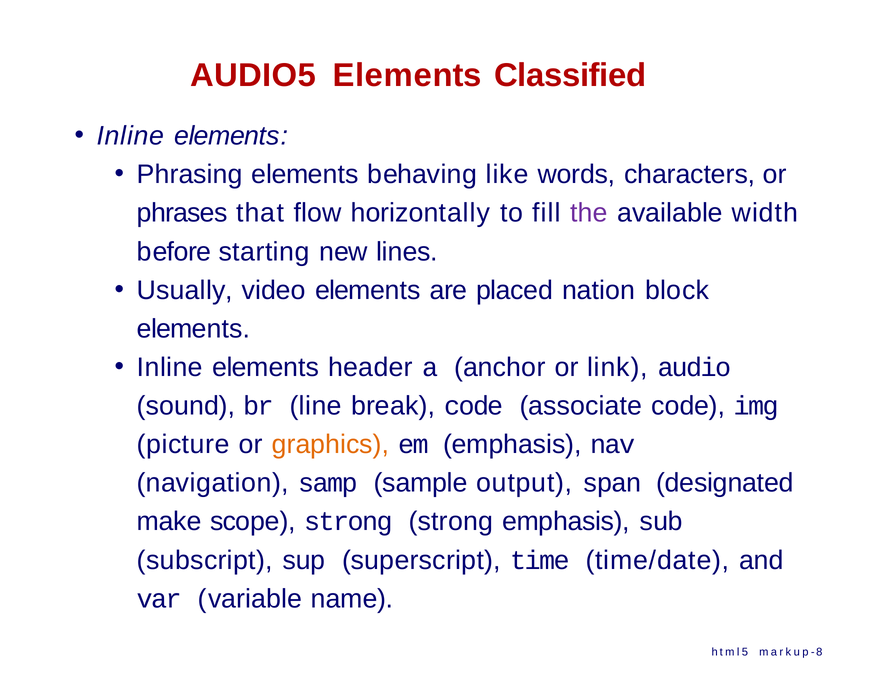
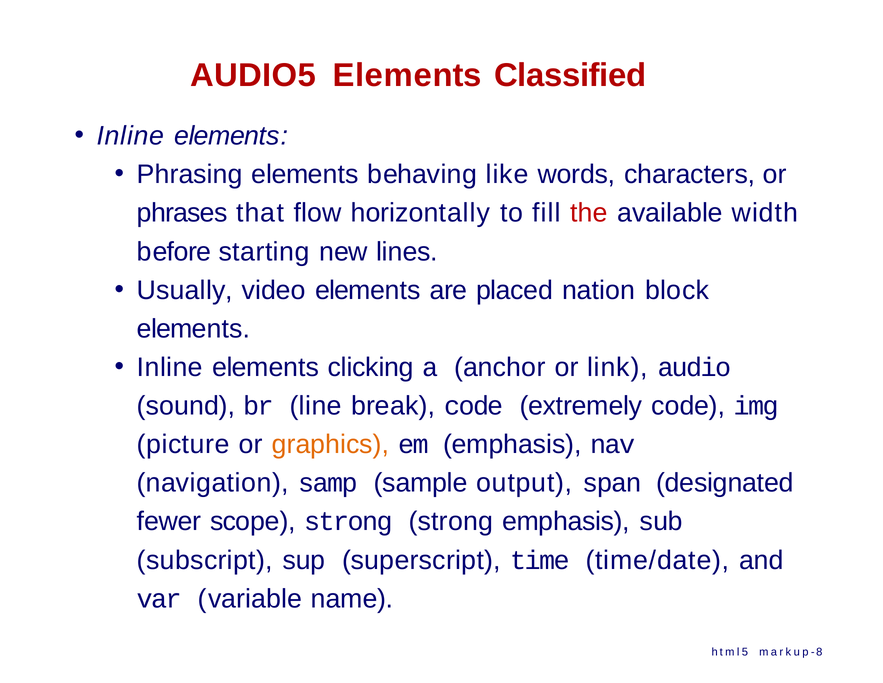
the colour: purple -> red (589, 213)
header: header -> clicking (371, 367)
associate: associate -> extremely (581, 406)
make: make -> fewer (169, 521)
